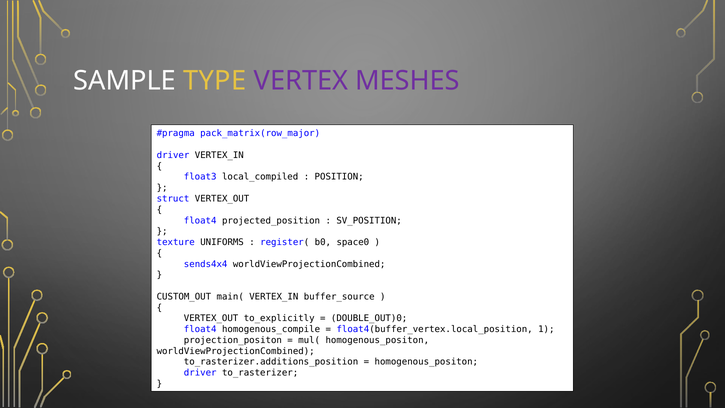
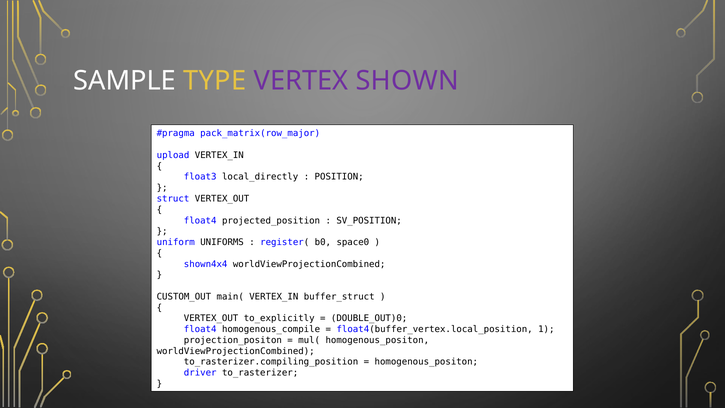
MESHES: MESHES -> SHOWN (407, 81)
driver: driver -> upload (173, 155)
local_compiled: local_compiled -> local_directly (260, 177)
texture: texture -> uniform (176, 242)
sends4x4: sends4x4 -> shown4x4 (206, 264)
buffer_source: buffer_source -> buffer_struct (339, 297)
to_rasterizer.additions_position: to_rasterizer.additions_position -> to_rasterizer.compiling_position (271, 362)
